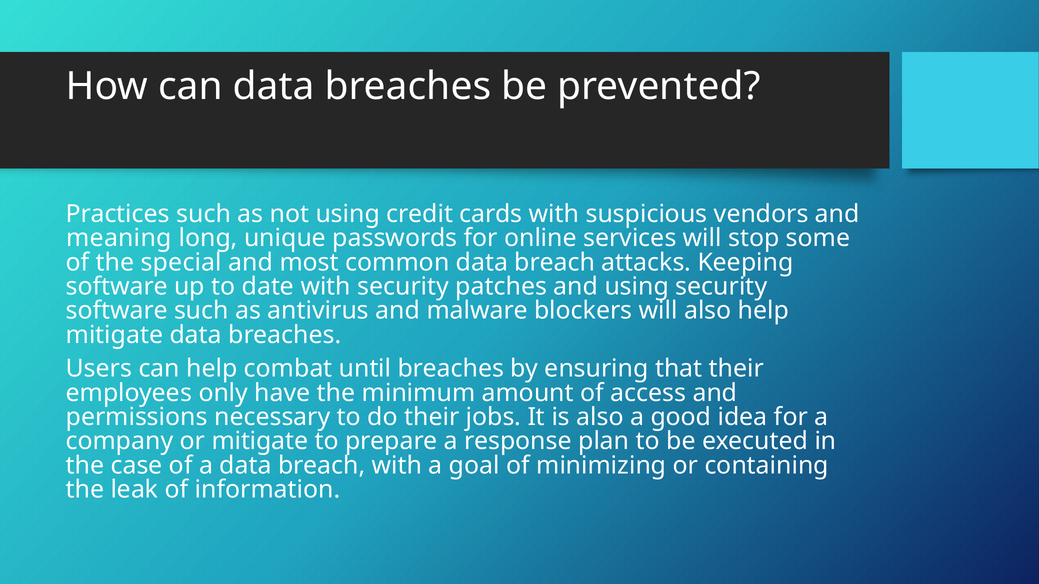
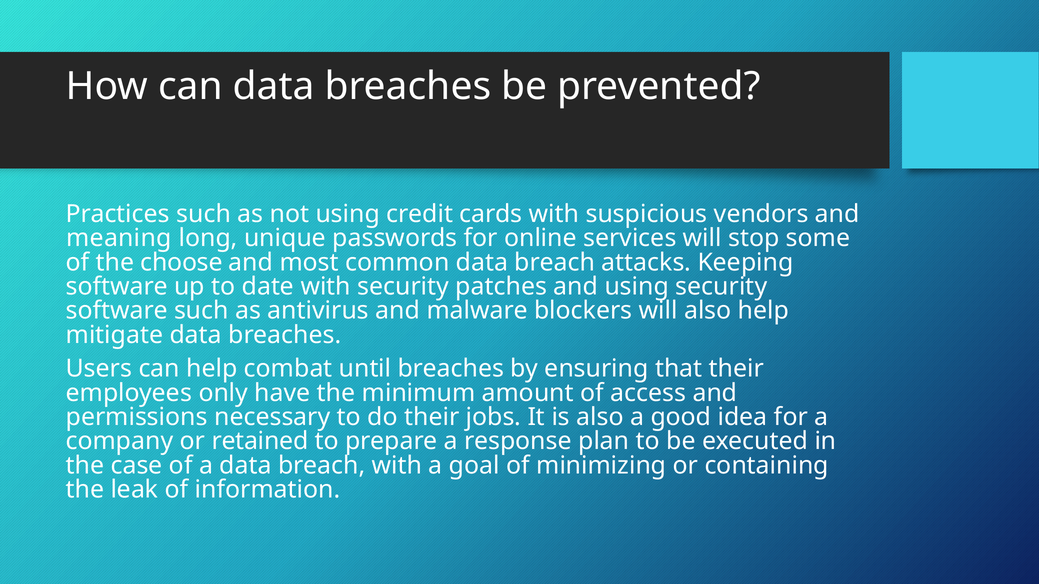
special: special -> choose (181, 263)
or mitigate: mitigate -> retained (260, 441)
